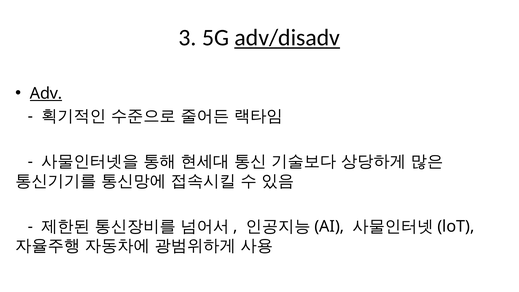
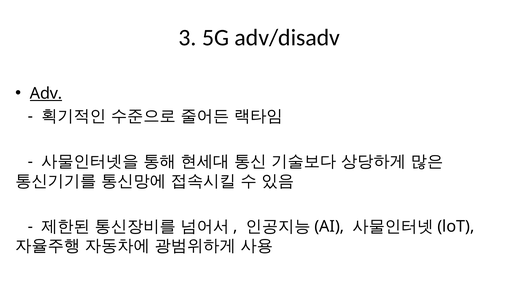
adv/disadv underline: present -> none (287, 38)
